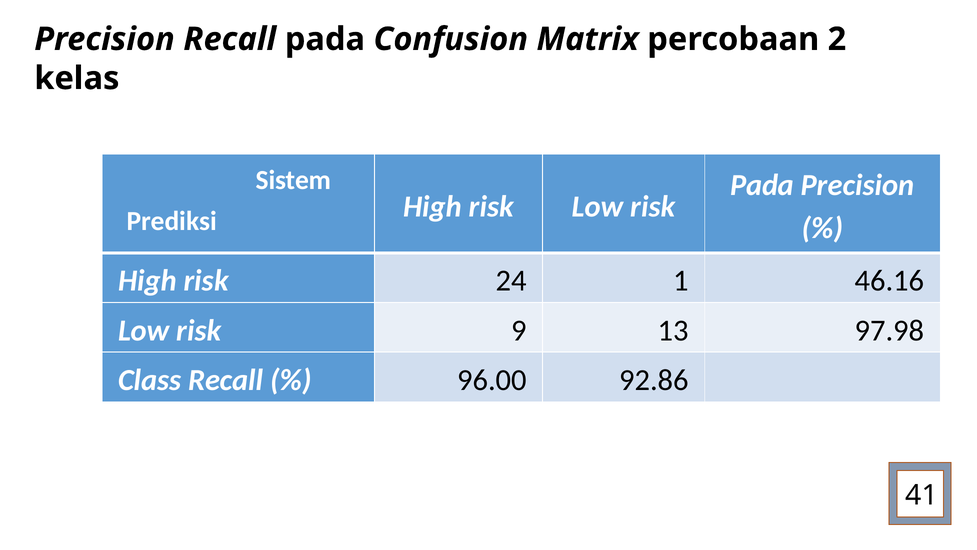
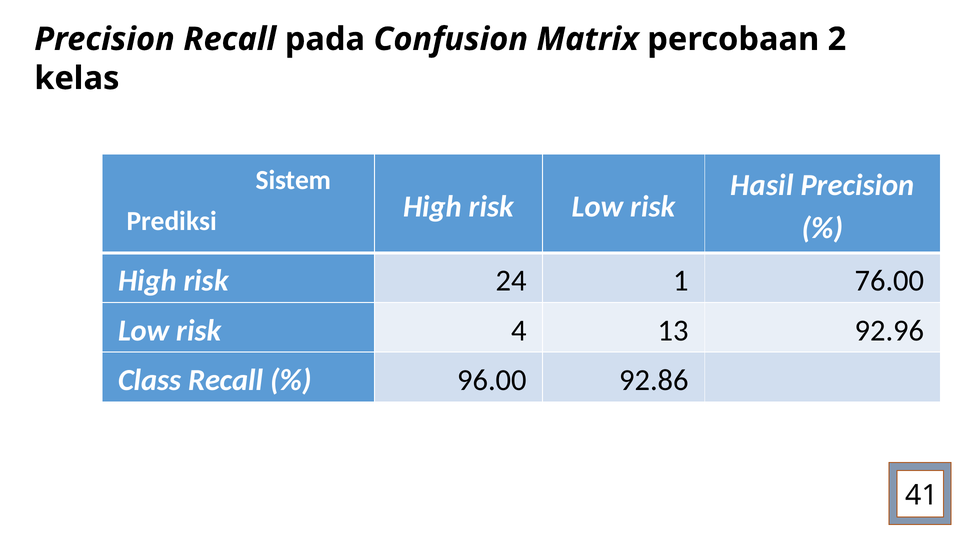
Pada: Pada -> Hasil (762, 185)
46.16: 46.16 -> 76.00 (890, 281)
9: 9 -> 4 (519, 330)
97.98: 97.98 -> 92.96 (890, 330)
